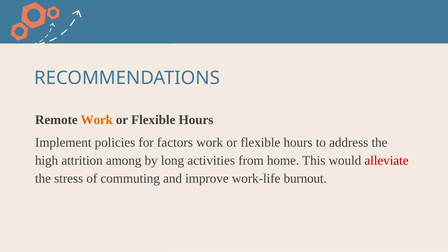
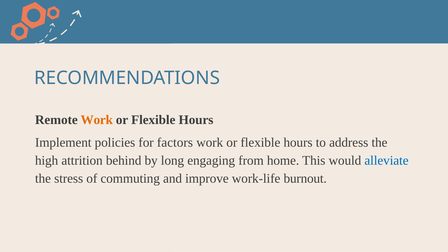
among: among -> behind (124, 161)
activities: activities -> engaging (211, 161)
alleviate colour: red -> blue (386, 161)
